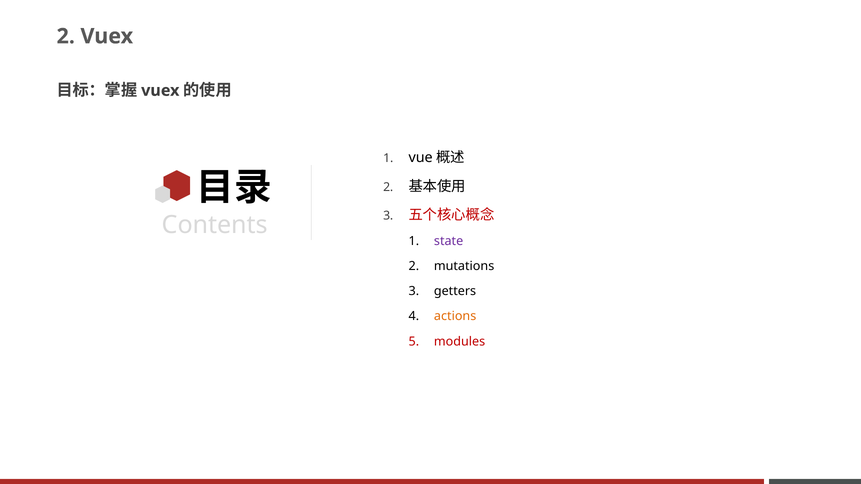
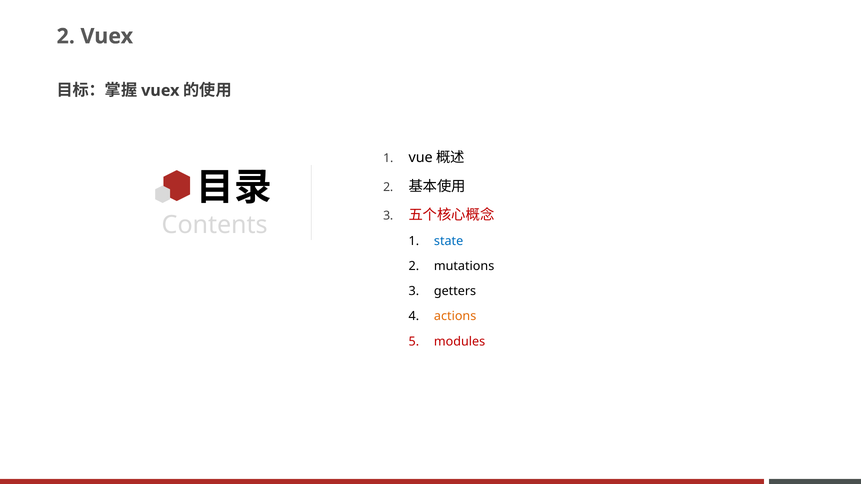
state colour: purple -> blue (449, 241)
